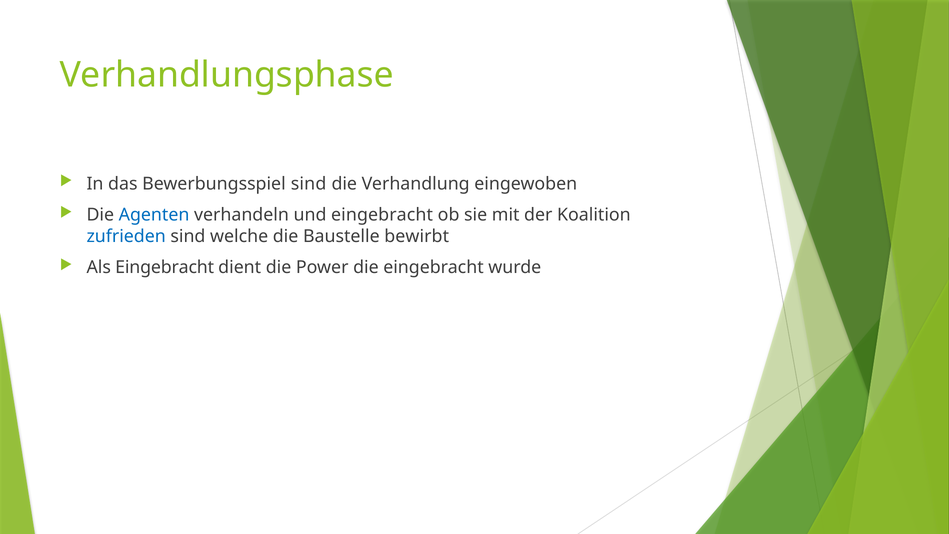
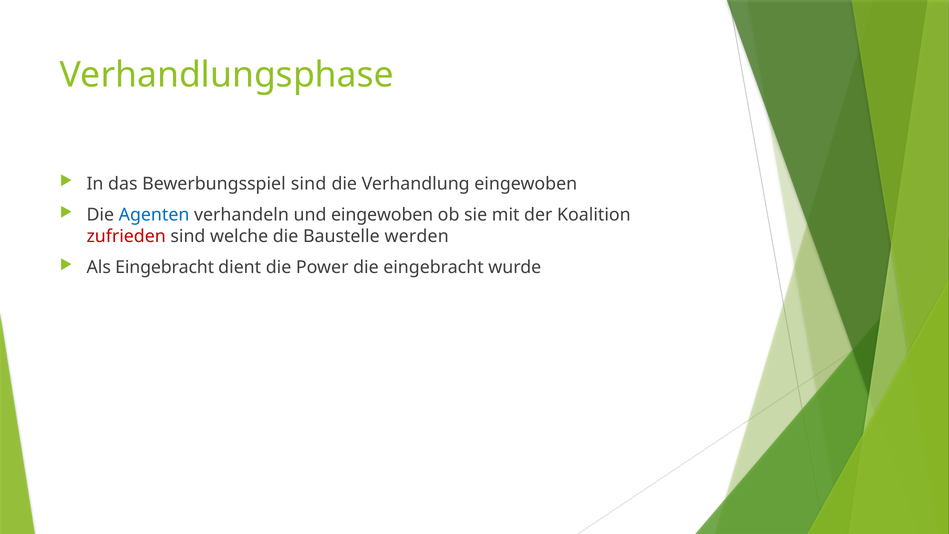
und eingebracht: eingebracht -> eingewoben (382, 215)
zufrieden colour: blue -> red (126, 236)
bewirbt: bewirbt -> werden (417, 236)
